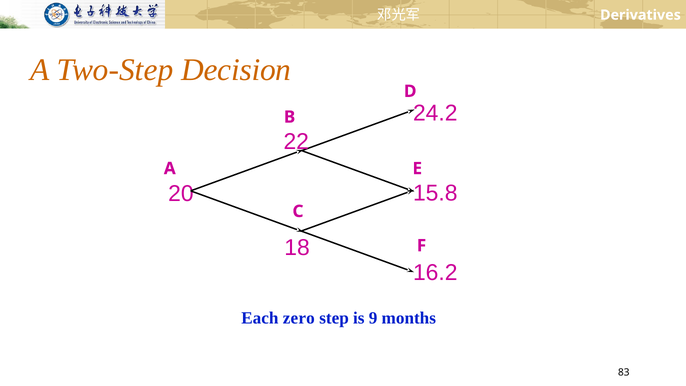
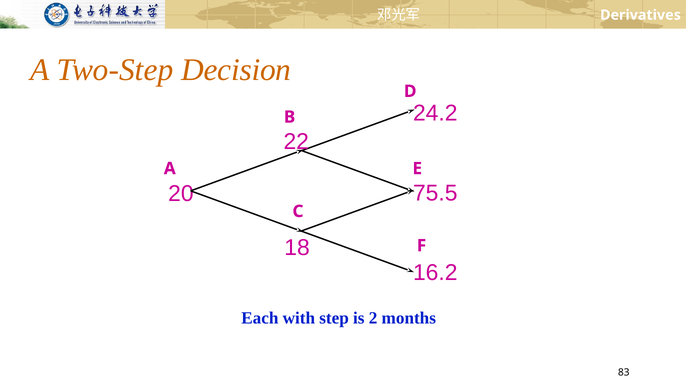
15.8: 15.8 -> 75.5 (435, 193)
zero: zero -> with (299, 318)
9: 9 -> 2 (373, 318)
